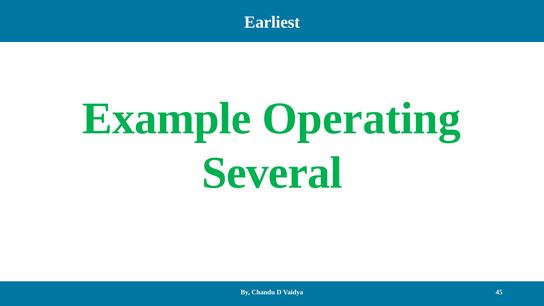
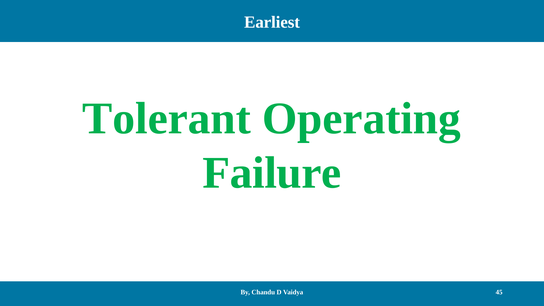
Example: Example -> Tolerant (167, 119)
Several: Several -> Failure (272, 173)
